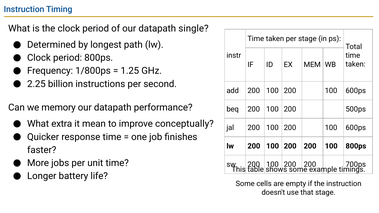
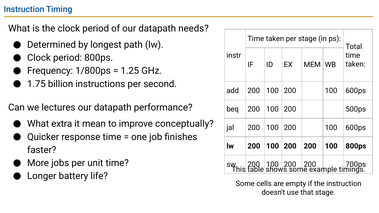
single: single -> needs (193, 29)
2.25: 2.25 -> 1.75 (36, 84)
memory: memory -> lectures (58, 108)
